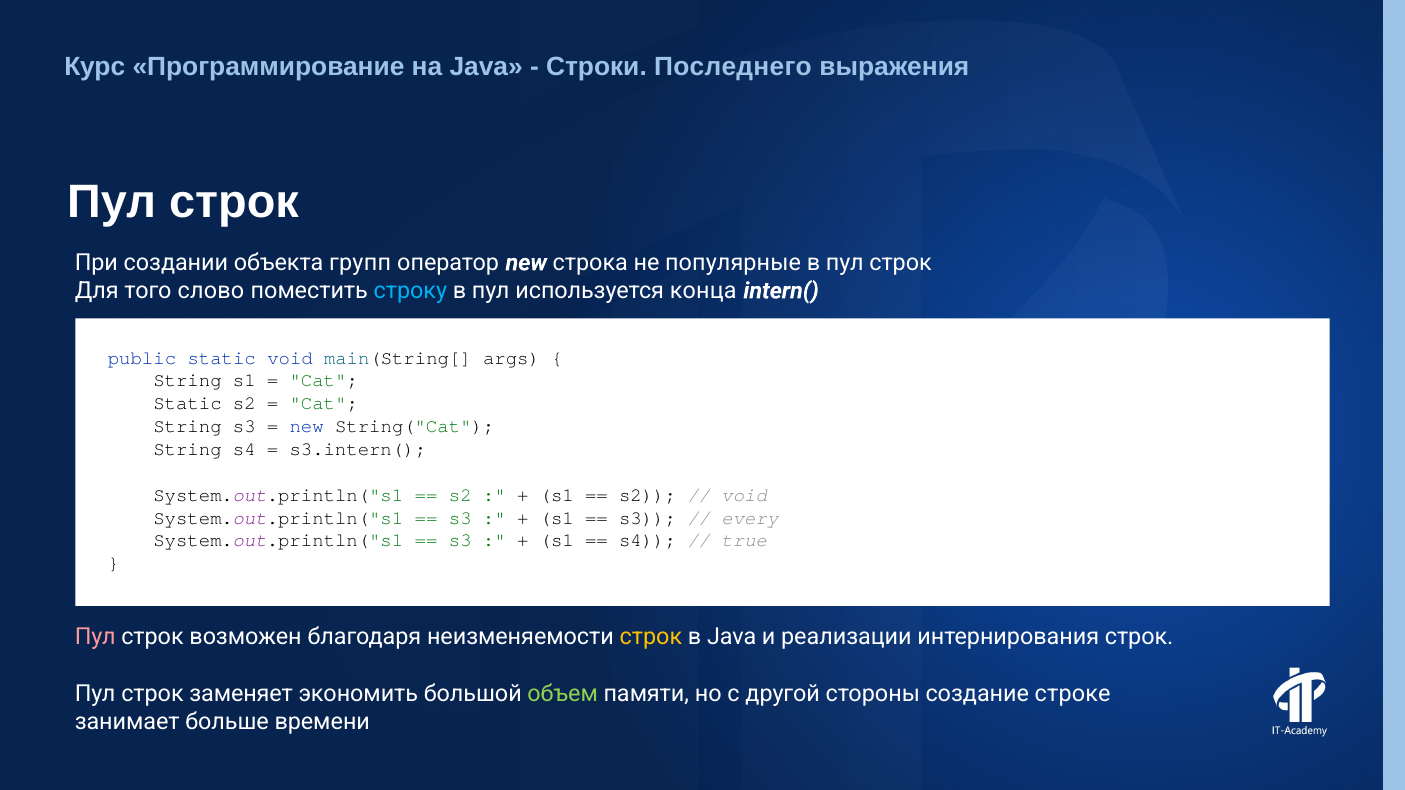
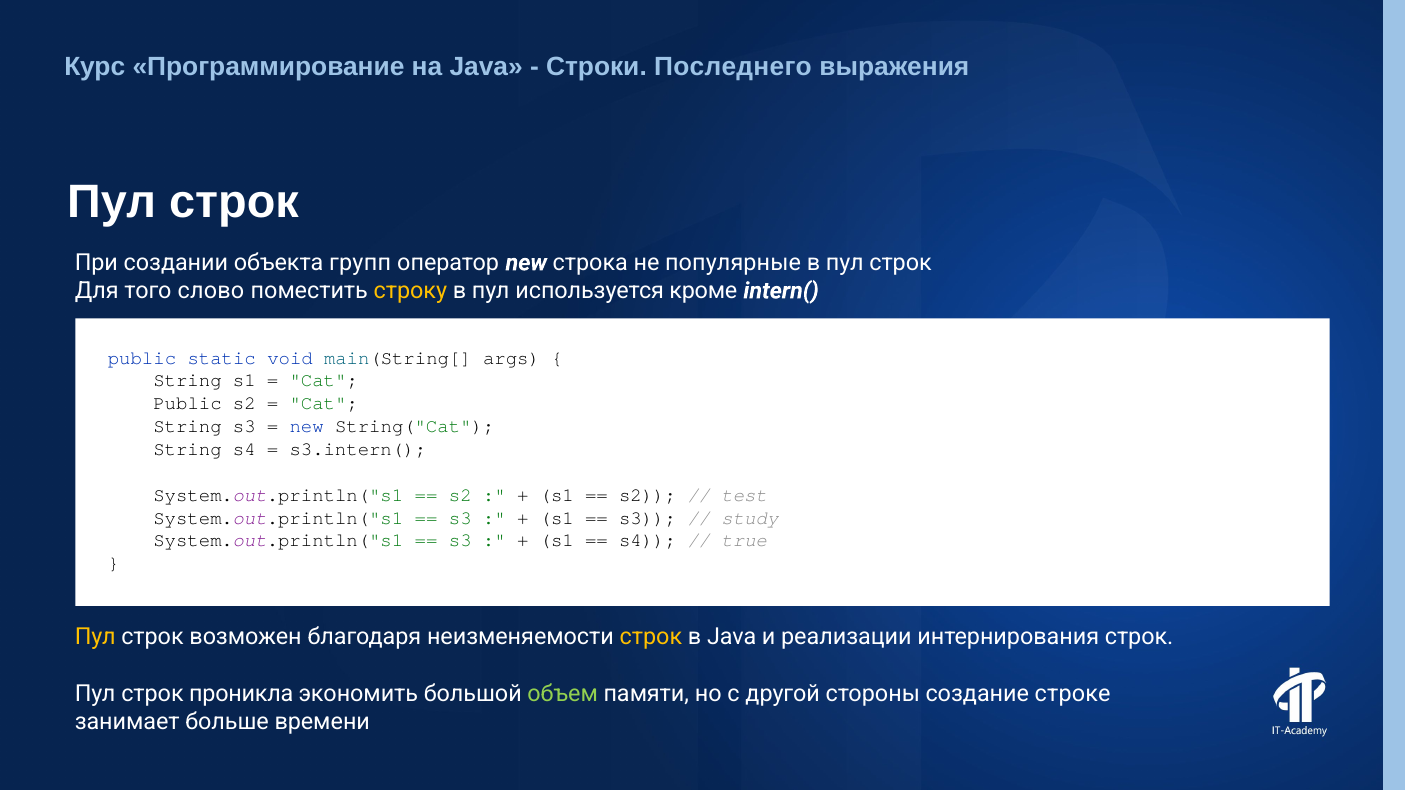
строку colour: light blue -> yellow (410, 291)
конца: конца -> кроме (703, 291)
Static: Static -> Public (188, 404)
void: void -> test (744, 495)
every: every -> study (750, 518)
Пул colour: pink -> yellow (95, 638)
заменяет: заменяет -> проникла (241, 694)
